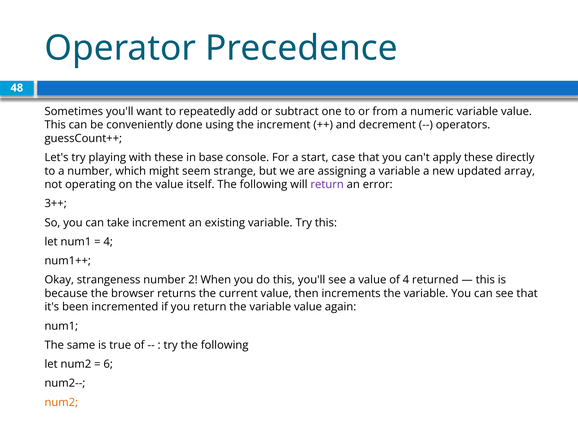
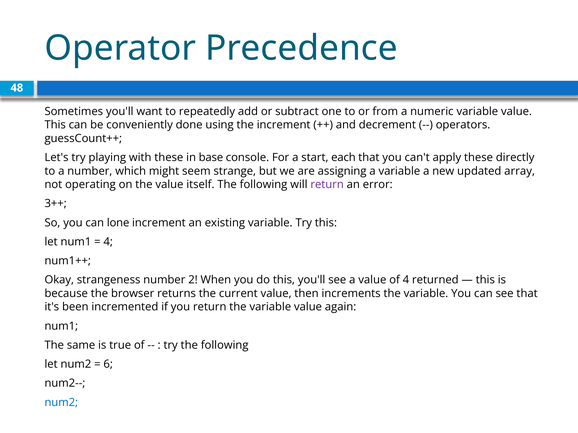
case: case -> each (343, 158)
take: take -> lone (118, 223)
num2 colour: orange -> blue (61, 403)
